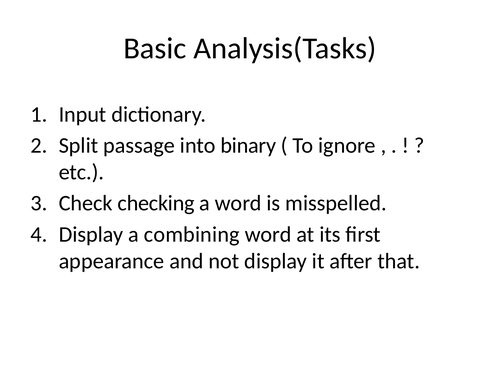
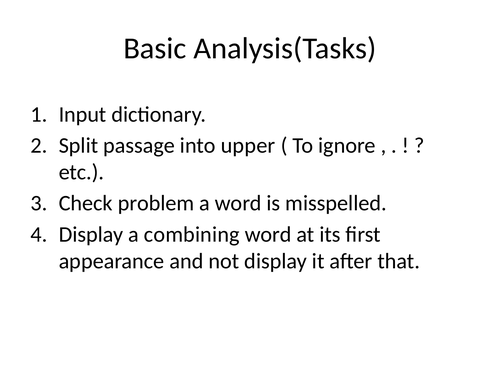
binary: binary -> upper (248, 145)
checking: checking -> problem (156, 203)
